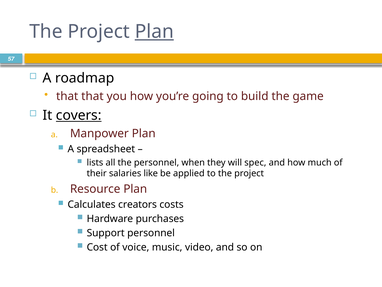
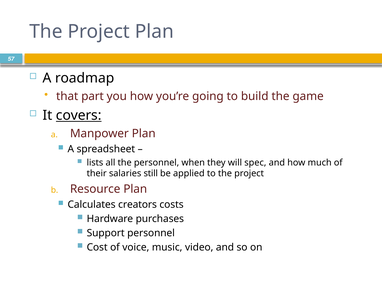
Plan underline: present -> none (154, 32)
that that: that -> part (93, 96)
like: like -> still (151, 173)
